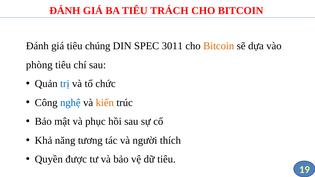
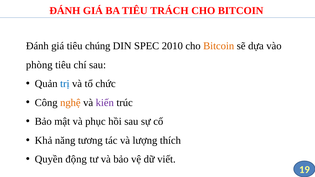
3011: 3011 -> 2010 (172, 46)
nghệ colour: blue -> orange (70, 103)
kiến colour: orange -> purple (105, 103)
người: người -> lượng (145, 140)
được: được -> động (76, 159)
dữ tiêu: tiêu -> viết (166, 159)
